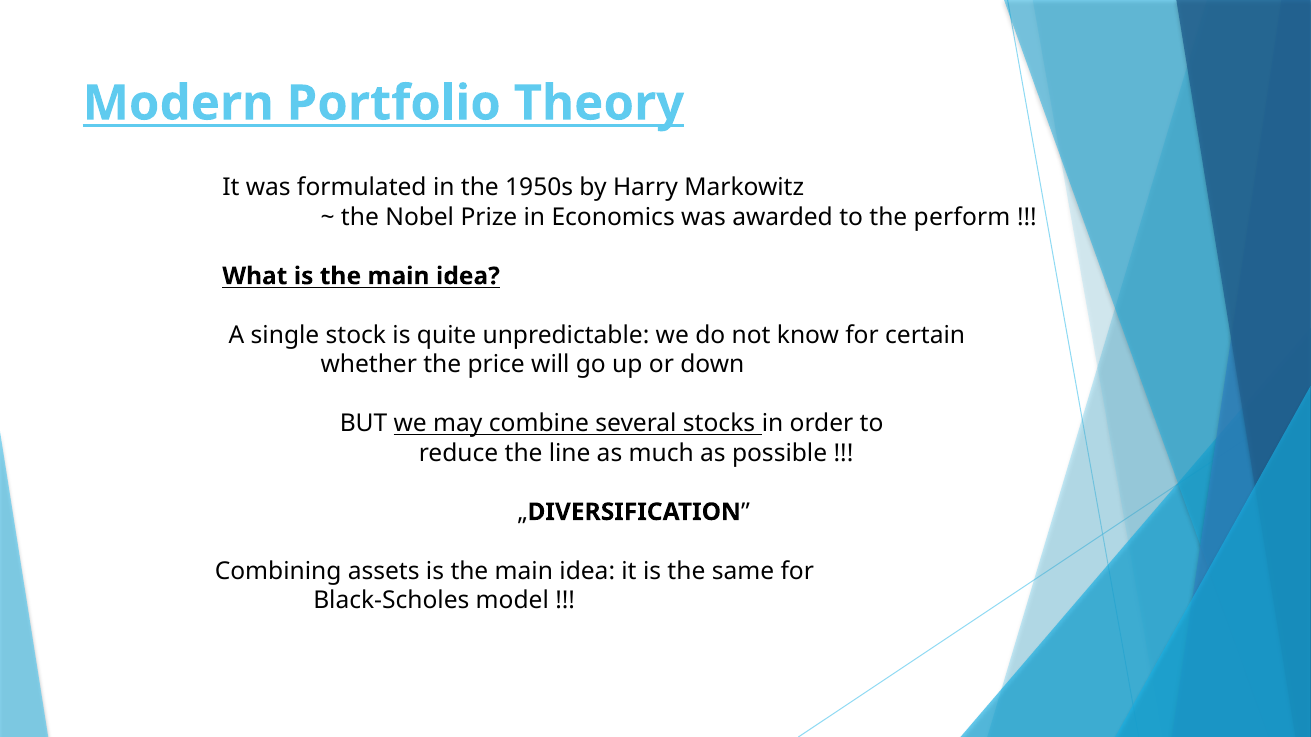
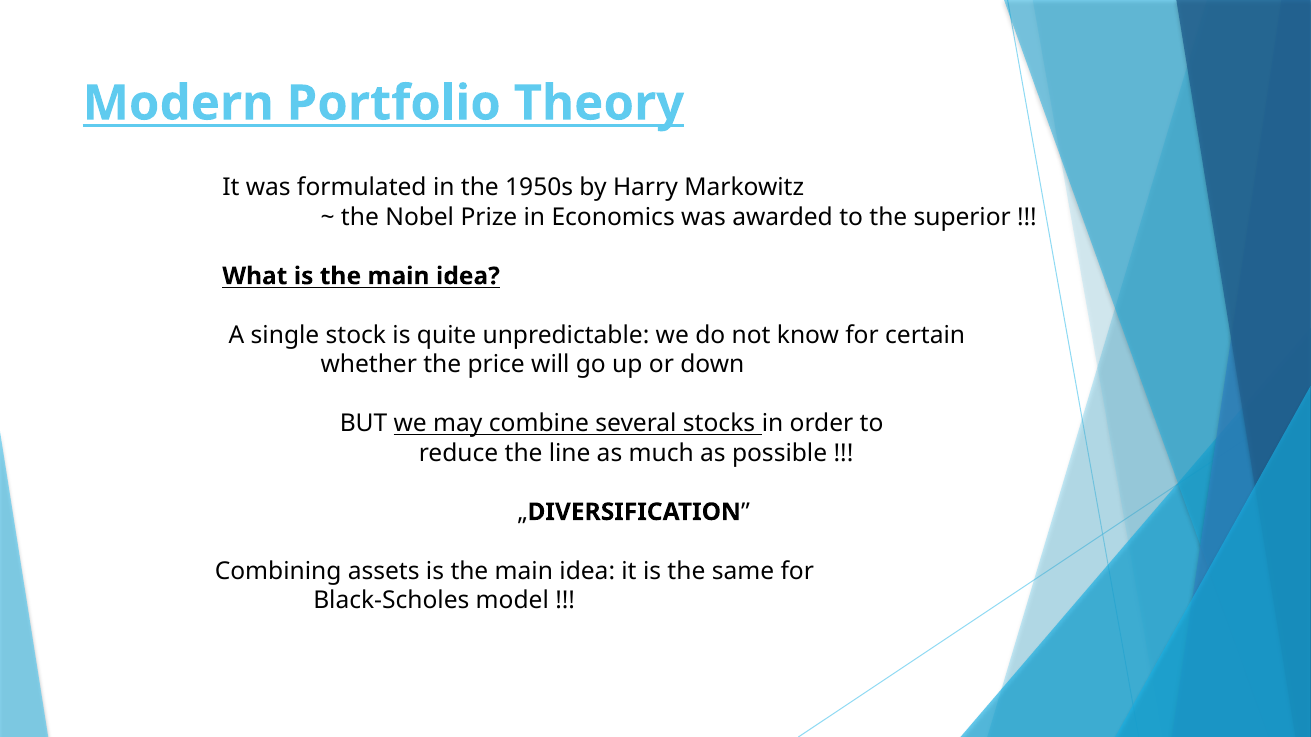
perform: perform -> superior (962, 217)
